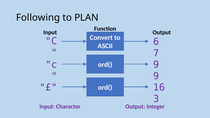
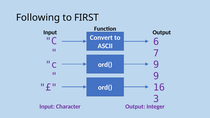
PLAN: PLAN -> FIRST (86, 18)
